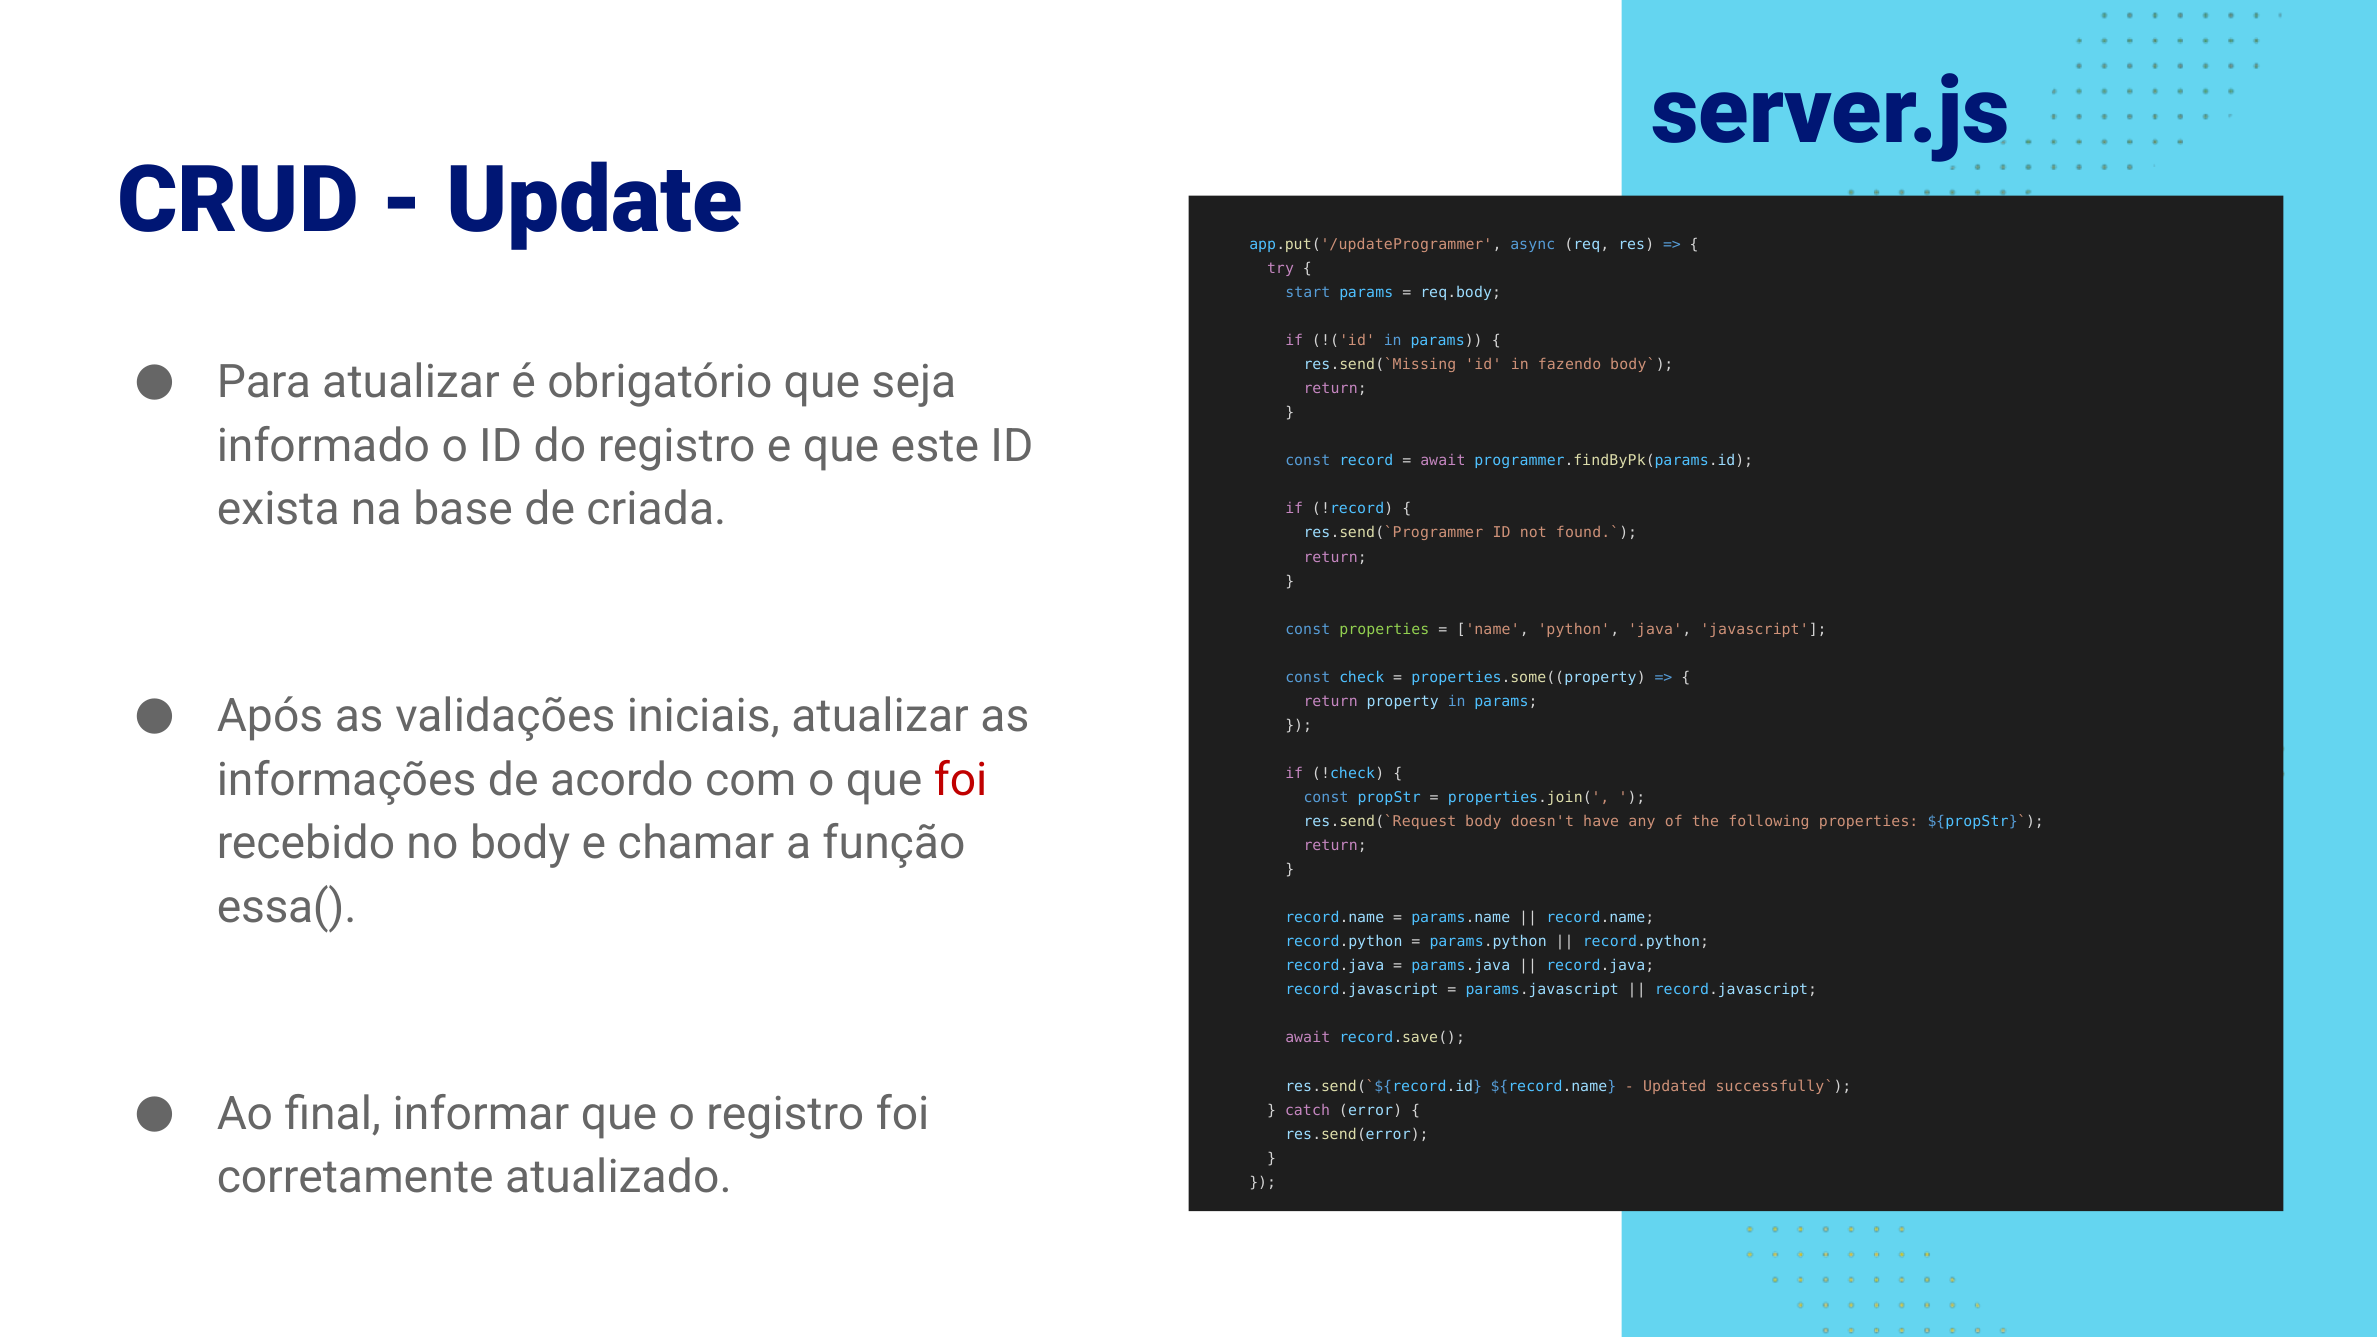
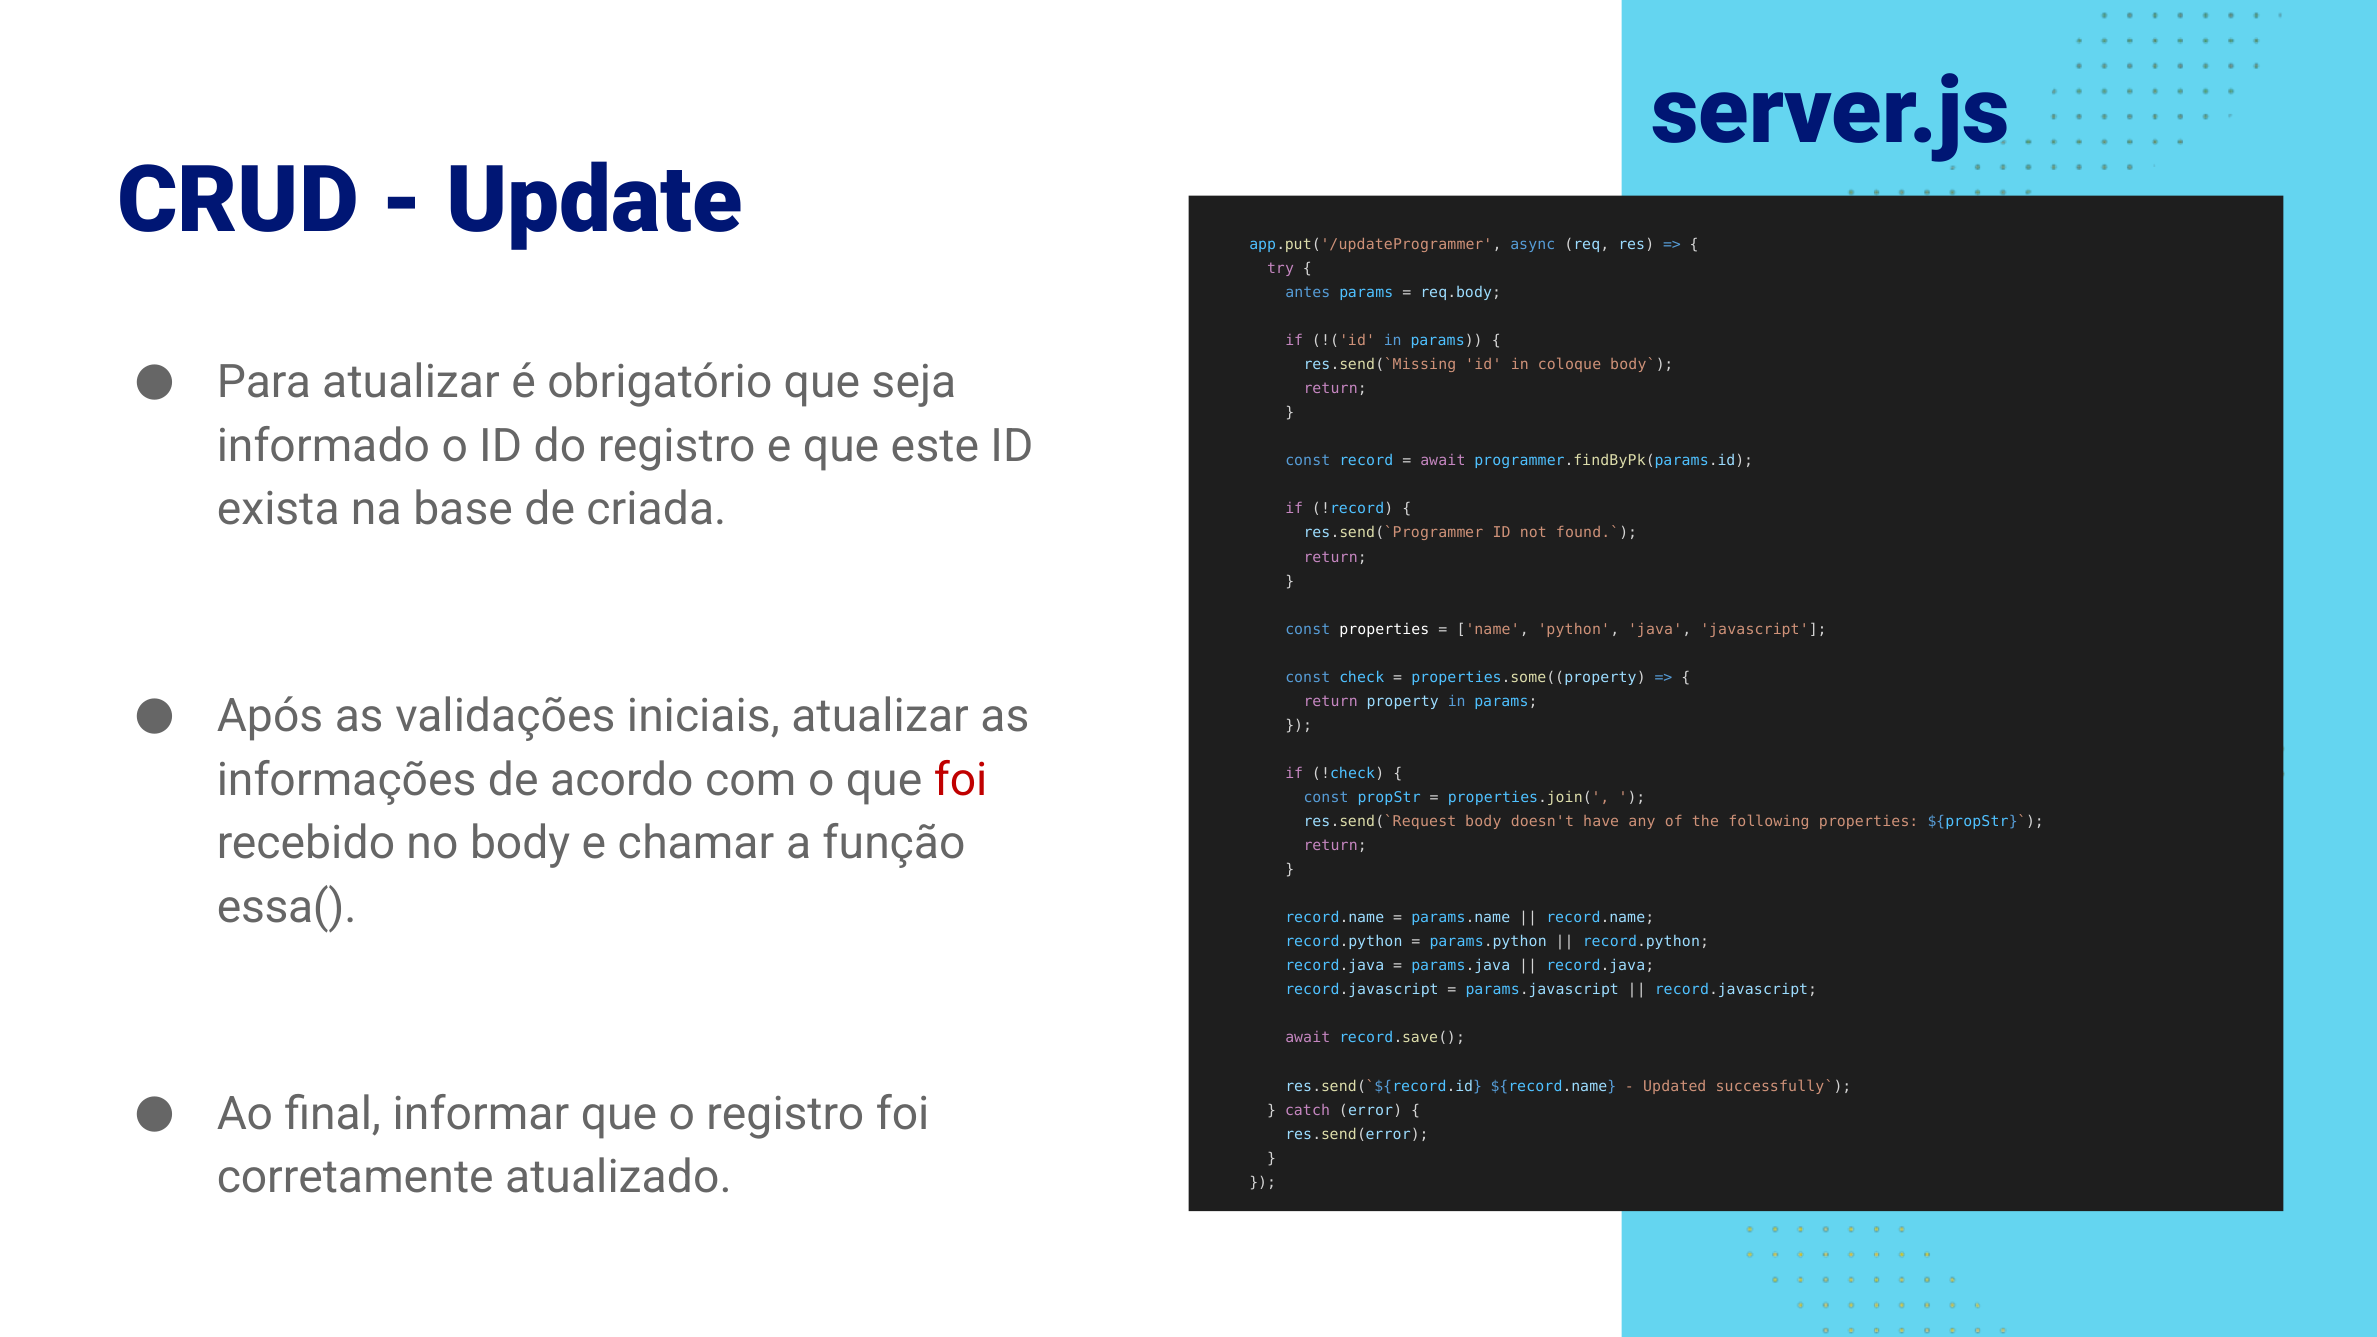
start: start -> antes (1308, 293)
fazendo: fazendo -> coloque (1569, 365)
properties colour: light green -> white (1384, 629)
